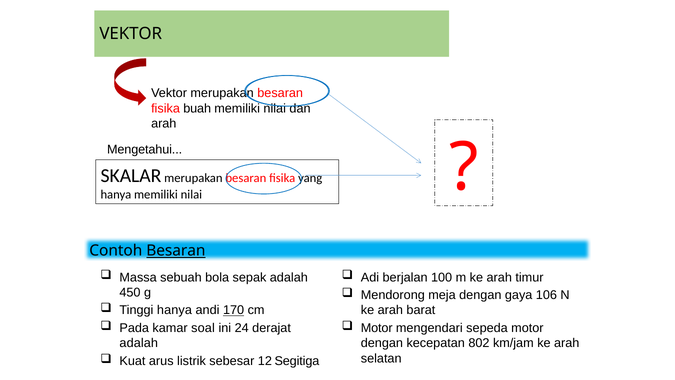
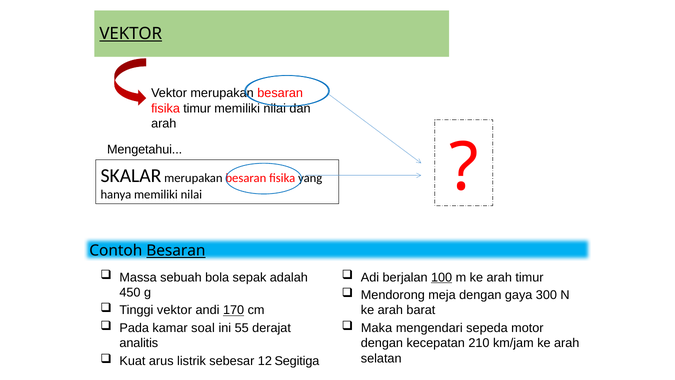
VEKTOR underline: none -> present (131, 34)
fisika buah: buah -> timur (197, 108)
100 underline: none -> present (442, 277)
106: 106 -> 300 (546, 295)
Tinggi hanya: hanya -> vektor (174, 310)
24: 24 -> 55 (242, 328)
Motor: Motor -> Maka (377, 328)
adalah: adalah -> analitis (139, 343)
802: 802 -> 210 (479, 343)
